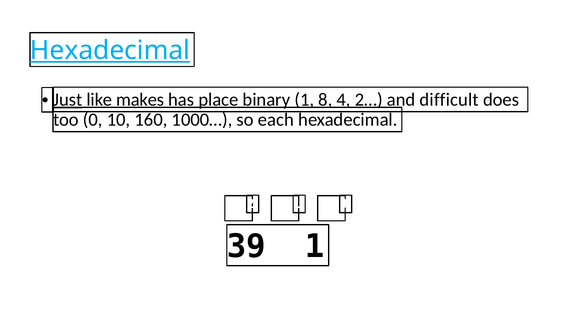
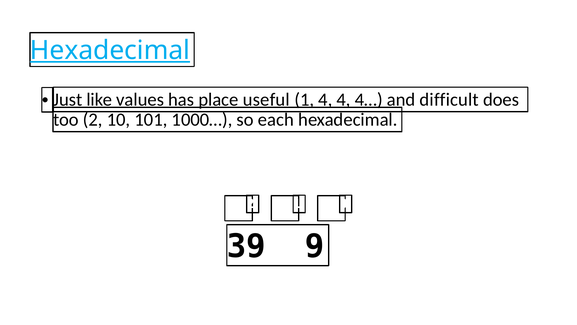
Just underline: present -> none (68, 99)
makes: makes -> values (140, 99)
binary: binary -> useful (266, 99)
1 8: 8 -> 4 (325, 99)
2…: 2… -> 4… (369, 99)
too 0: 0 -> 2 (93, 120)
160: 160 -> 101 (151, 120)
39 1: 1 -> 9 (315, 246)
